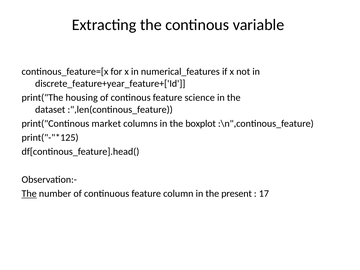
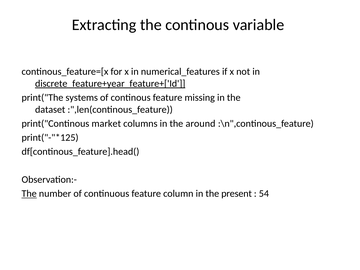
discrete_feature+year_feature+['Id underline: none -> present (110, 84)
housing: housing -> systems (82, 98)
science: science -> missing (200, 98)
boxplot: boxplot -> around (200, 124)
17: 17 -> 54 (264, 194)
